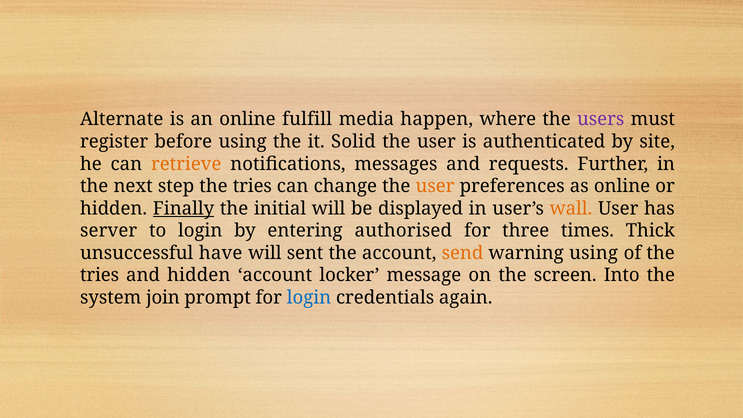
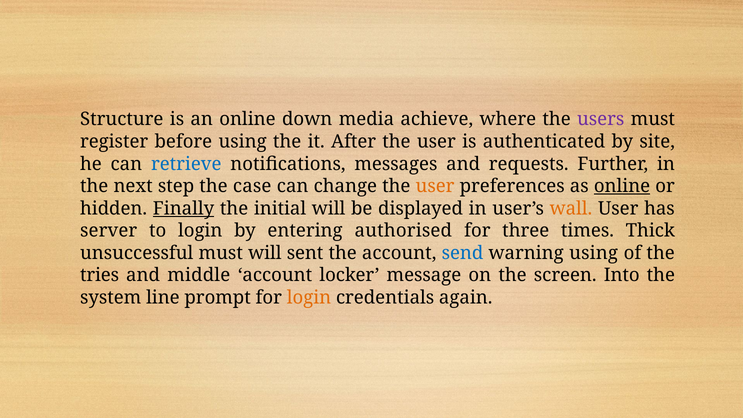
Alternate: Alternate -> Structure (122, 119)
fulfill: fulfill -> down (307, 119)
happen: happen -> achieve (437, 119)
Solid: Solid -> After (354, 142)
retrieve colour: orange -> blue (186, 164)
step the tries: tries -> case (252, 186)
online underline: none -> present (622, 186)
unsuccessful have: have -> must (221, 253)
send colour: orange -> blue (463, 253)
and hidden: hidden -> middle (199, 275)
join: join -> line (163, 298)
login colour: blue -> orange (309, 298)
